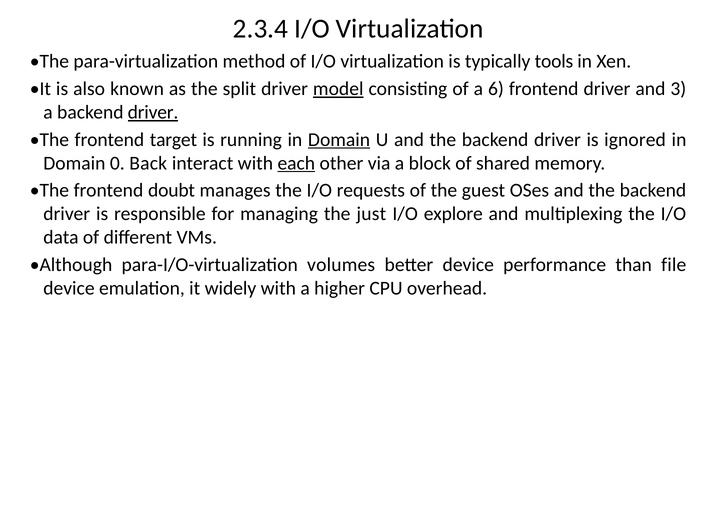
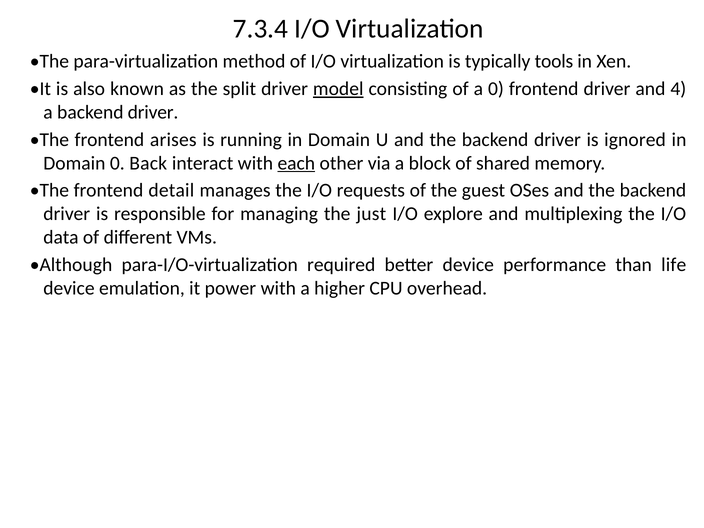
2.3.4: 2.3.4 -> 7.3.4 (260, 29)
a 6: 6 -> 0 (496, 89)
3: 3 -> 4 (678, 89)
driver underline: present -> none (153, 112)
target: target -> arises (173, 140)
Domain underline: present -> none (339, 140)
doubt: doubt -> detail (171, 191)
volumes: volumes -> required (341, 265)
file: file -> life (674, 265)
widely: widely -> power (230, 288)
